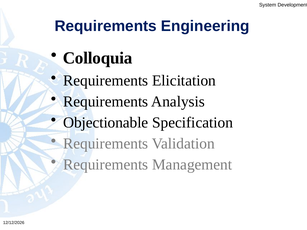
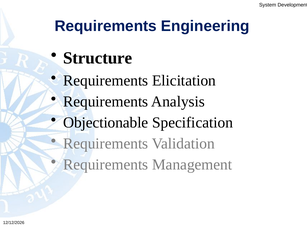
Colloquia: Colloquia -> Structure (98, 58)
